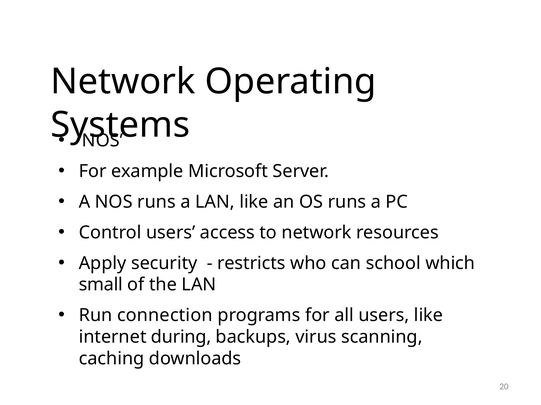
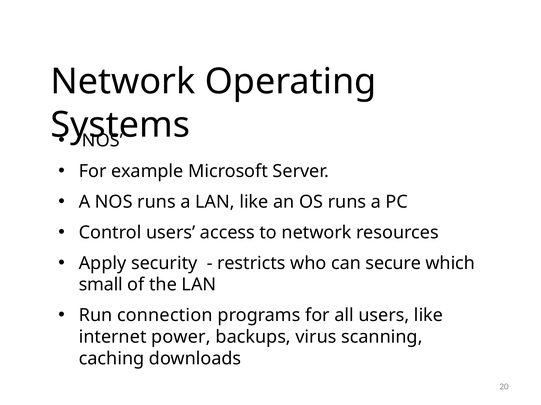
school: school -> secure (393, 264)
during: during -> power (181, 337)
